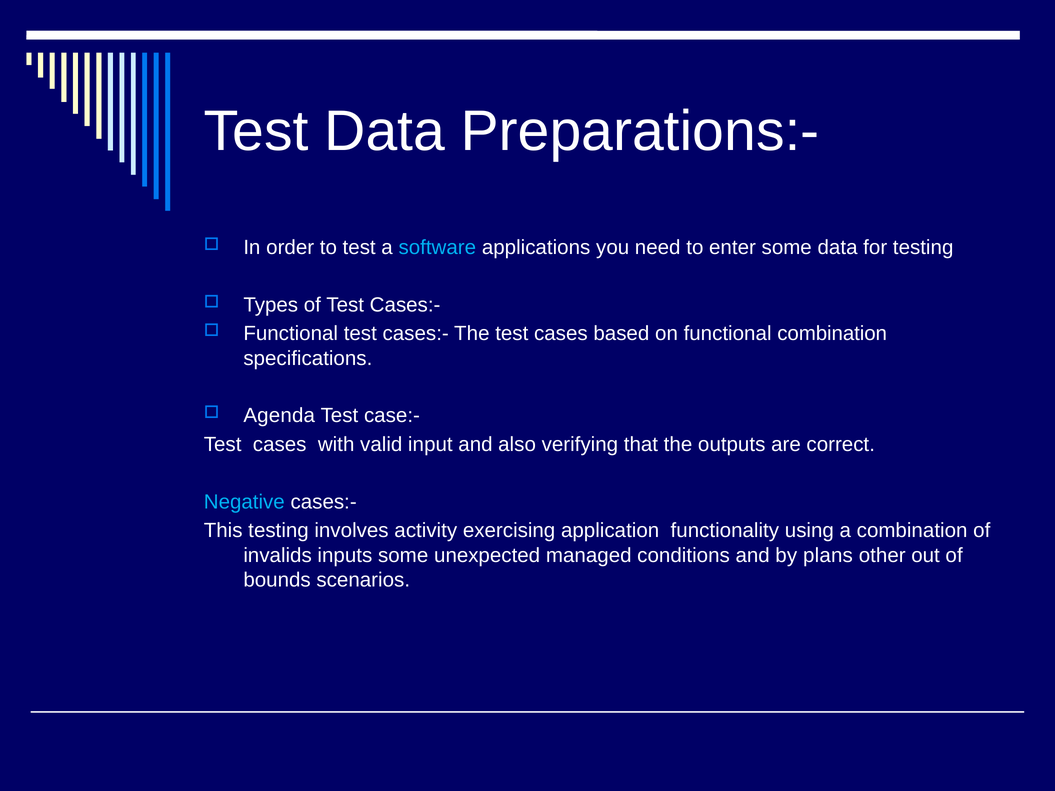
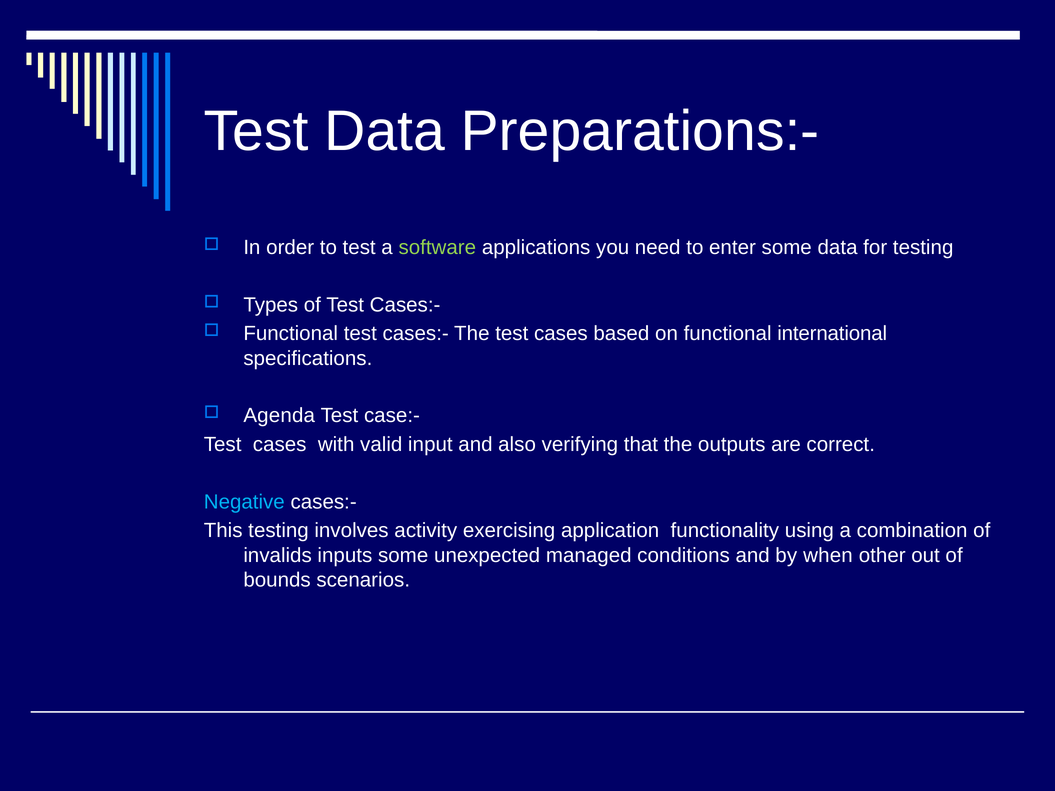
software colour: light blue -> light green (437, 248)
functional combination: combination -> international (832, 334)
plans: plans -> when (828, 555)
